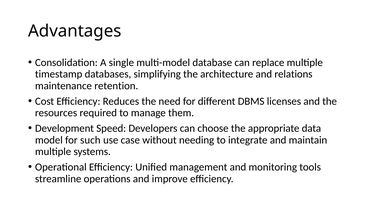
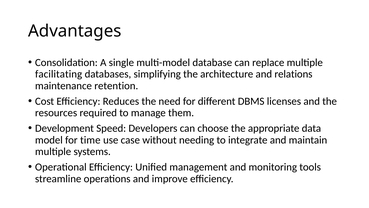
timestamp: timestamp -> facilitating (59, 74)
such: such -> time (90, 140)
